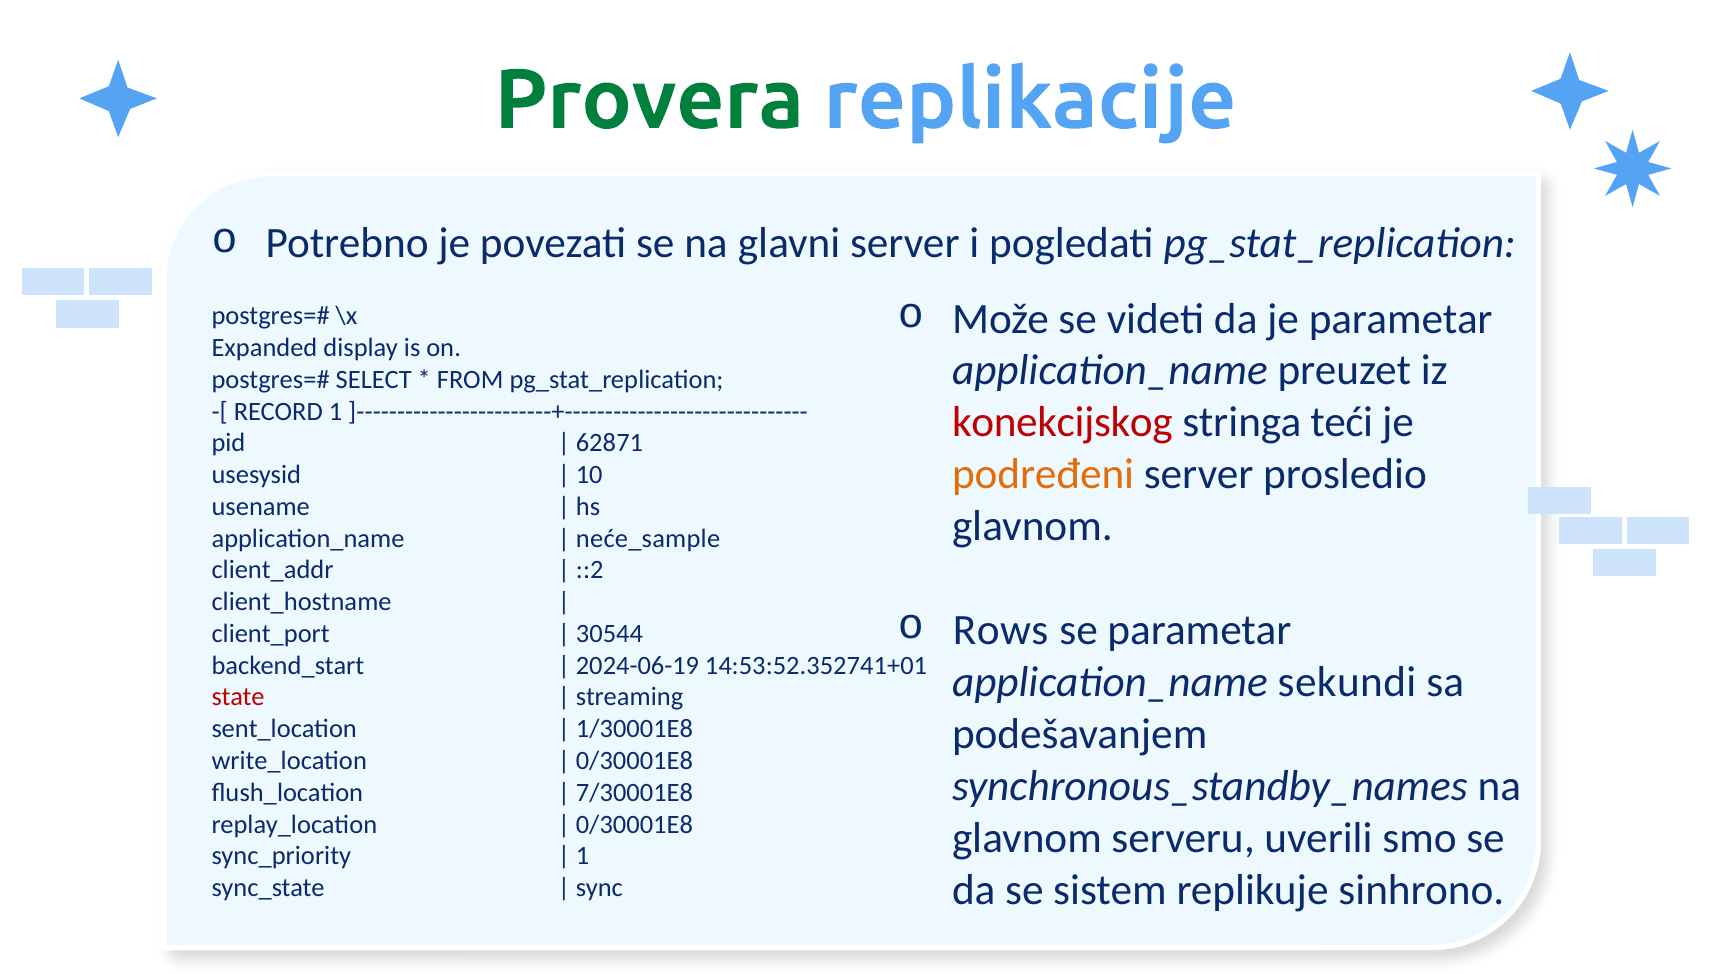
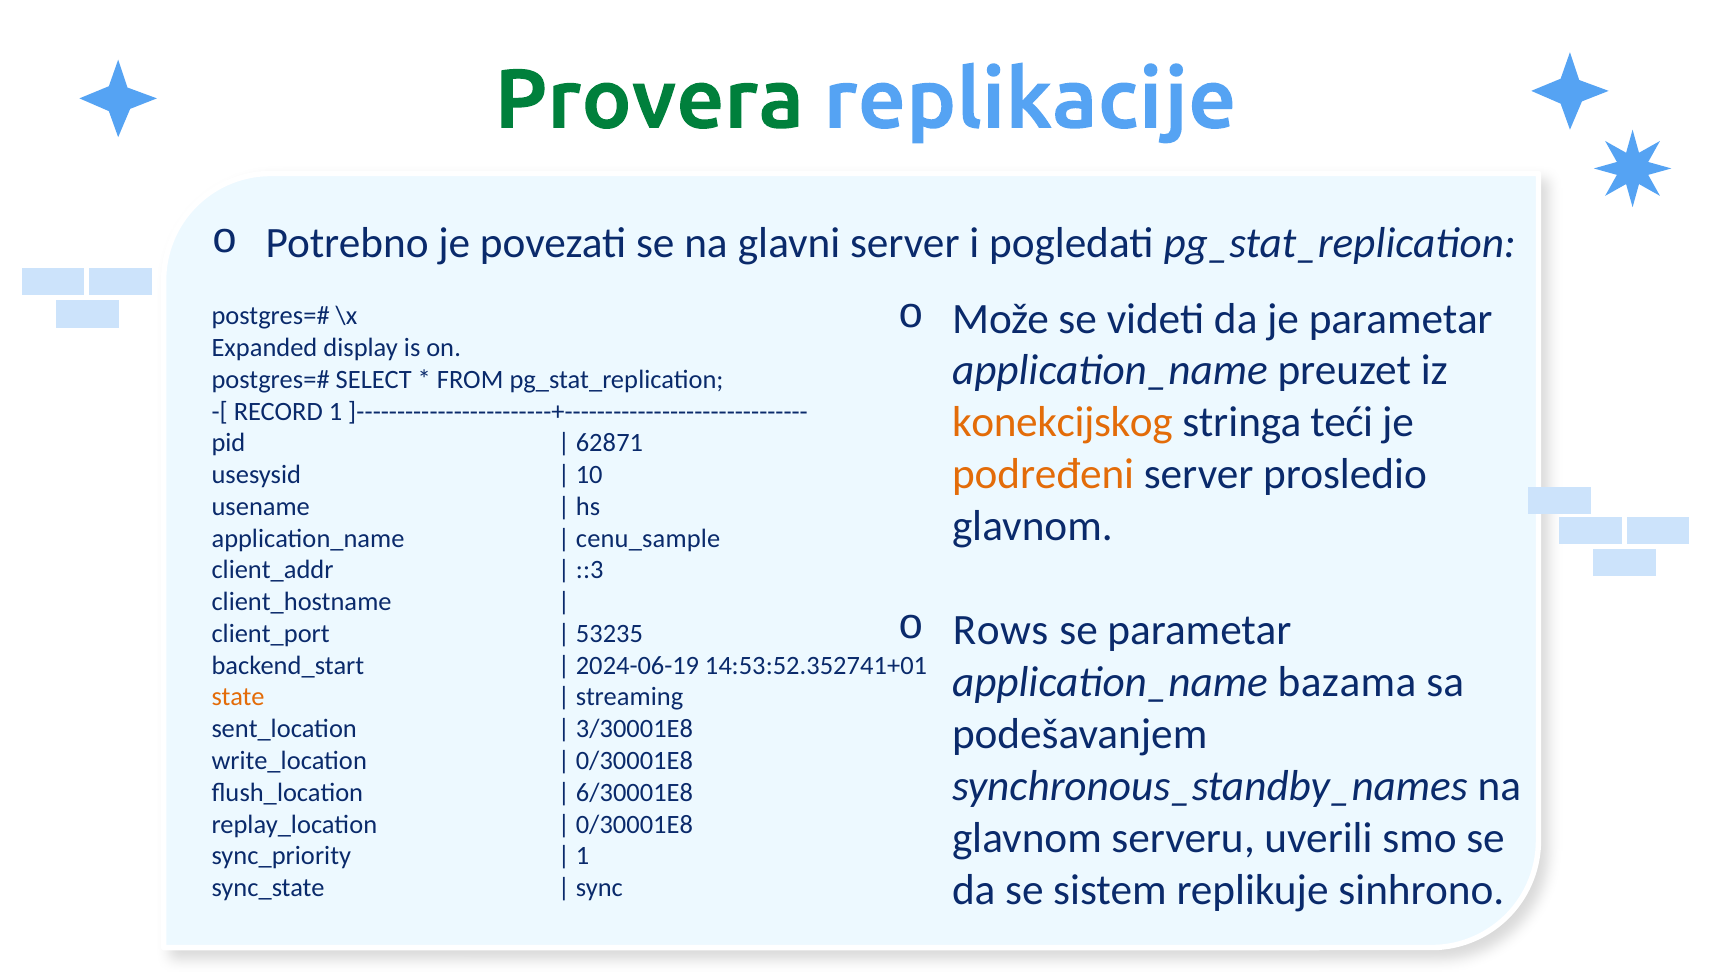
konekcijskog colour: red -> orange (1062, 422)
neće_sample: neće_sample -> cenu_sample (648, 538)
::2: ::2 -> ::3 (590, 570)
30544: 30544 -> 53235 (609, 634)
sekundi: sekundi -> bazama (1347, 682)
state colour: red -> orange (238, 697)
1/30001E8: 1/30001E8 -> 3/30001E8 (635, 729)
7/30001E8: 7/30001E8 -> 6/30001E8 (635, 792)
